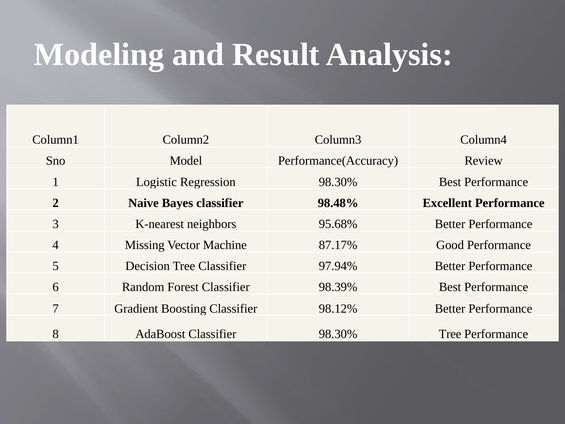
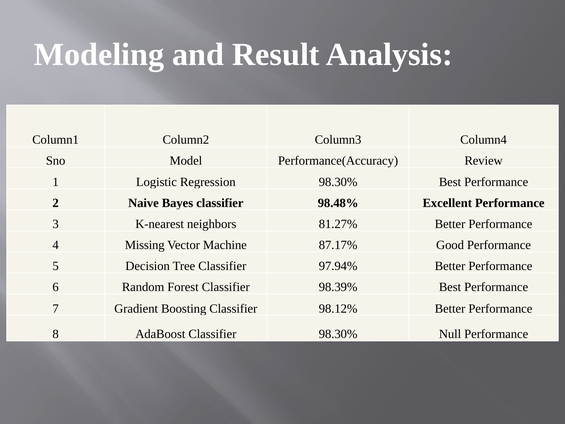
95.68%: 95.68% -> 81.27% (338, 224)
98.30% Tree: Tree -> Null (450, 334)
